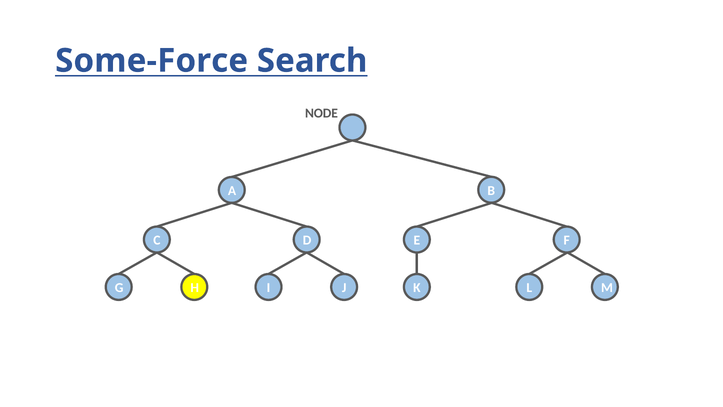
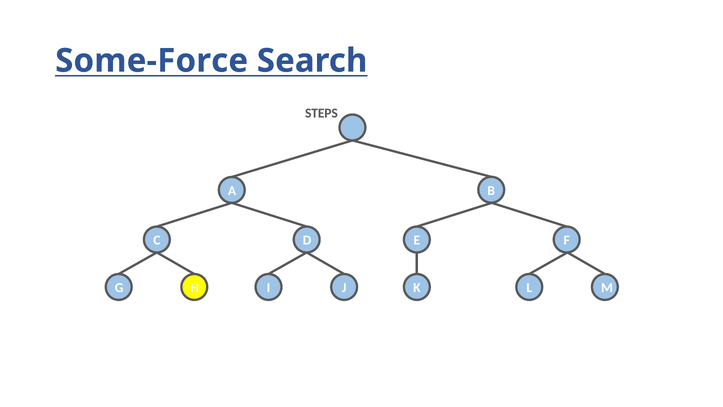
NODE: NODE -> STEPS (321, 113)
